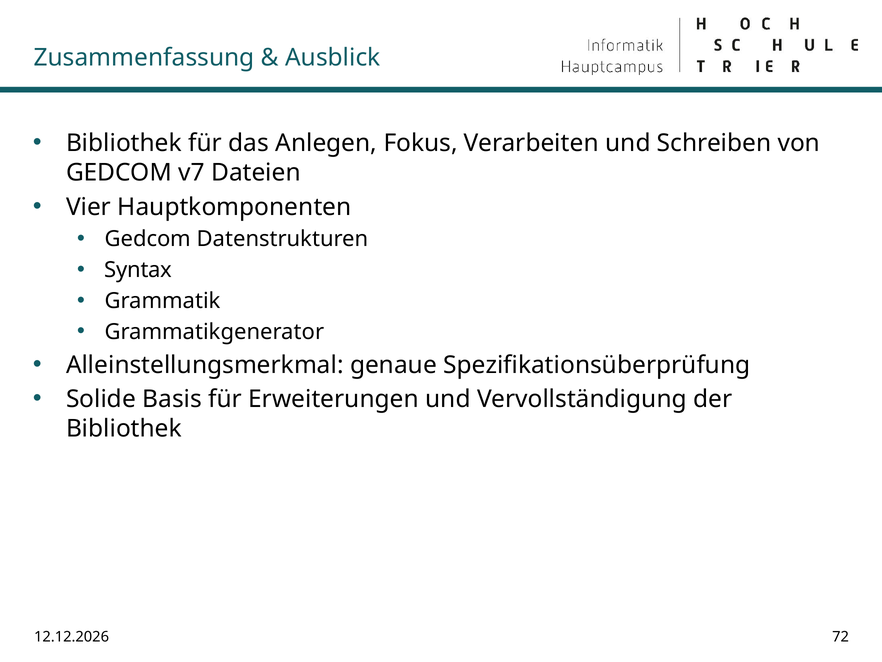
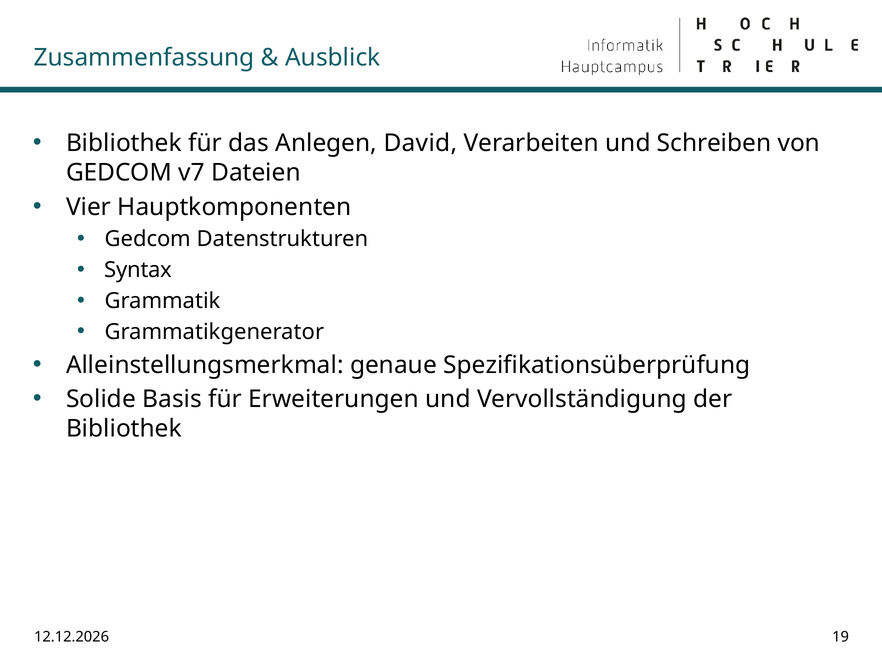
Fokus: Fokus -> David (420, 143)
72: 72 -> 19 (841, 637)
